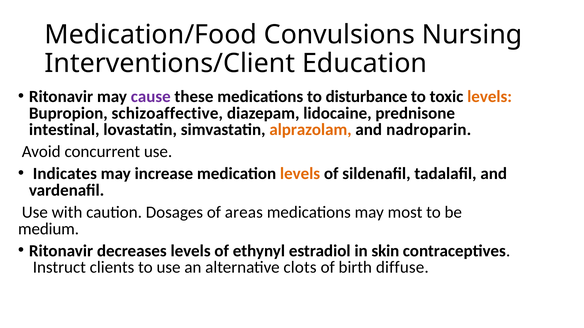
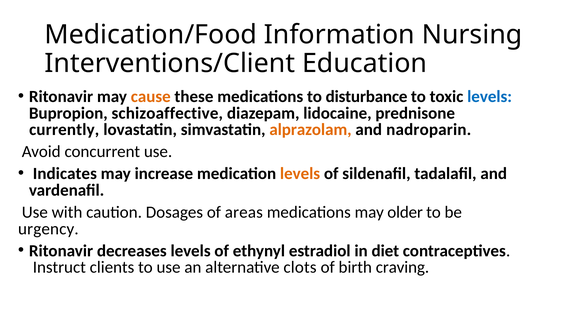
Convulsions: Convulsions -> Information (339, 35)
cause colour: purple -> orange (151, 97)
levels colour: orange -> blue (490, 97)
intestinal: intestinal -> currently (64, 130)
most: most -> older (405, 213)
medium: medium -> urgency (48, 229)
skin: skin -> diet (385, 251)
diffuse: diffuse -> craving (402, 268)
